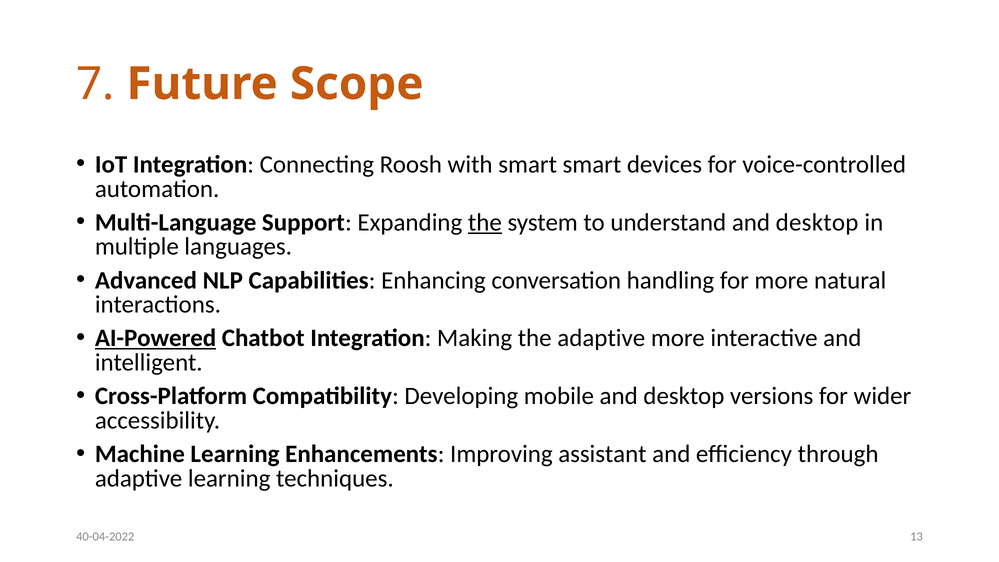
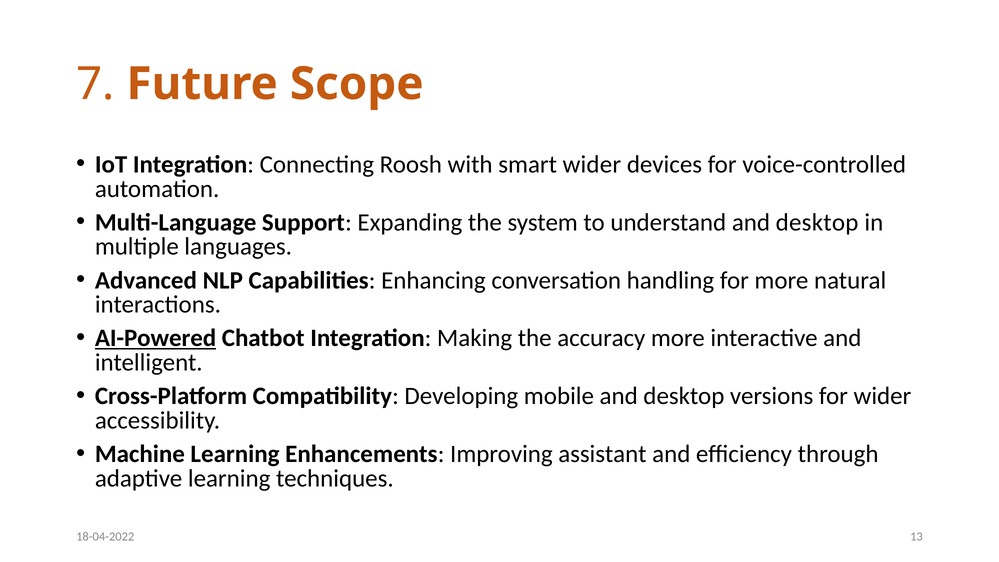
smart smart: smart -> wider (592, 164)
the underline: present -> none (485, 222)
the adaptive: adaptive -> accuracy (601, 338)
40-04-2022: 40-04-2022 -> 18-04-2022 (105, 537)
